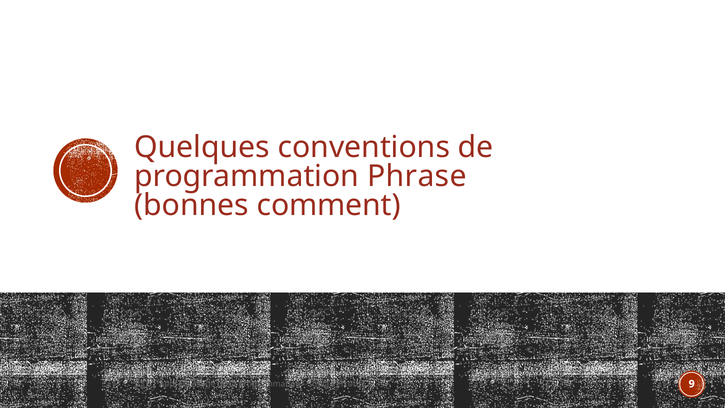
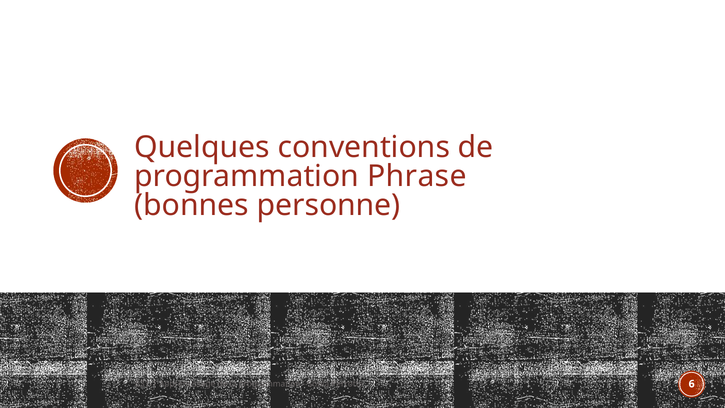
comment: comment -> personne (329, 205)
9: 9 -> 6 (692, 384)
